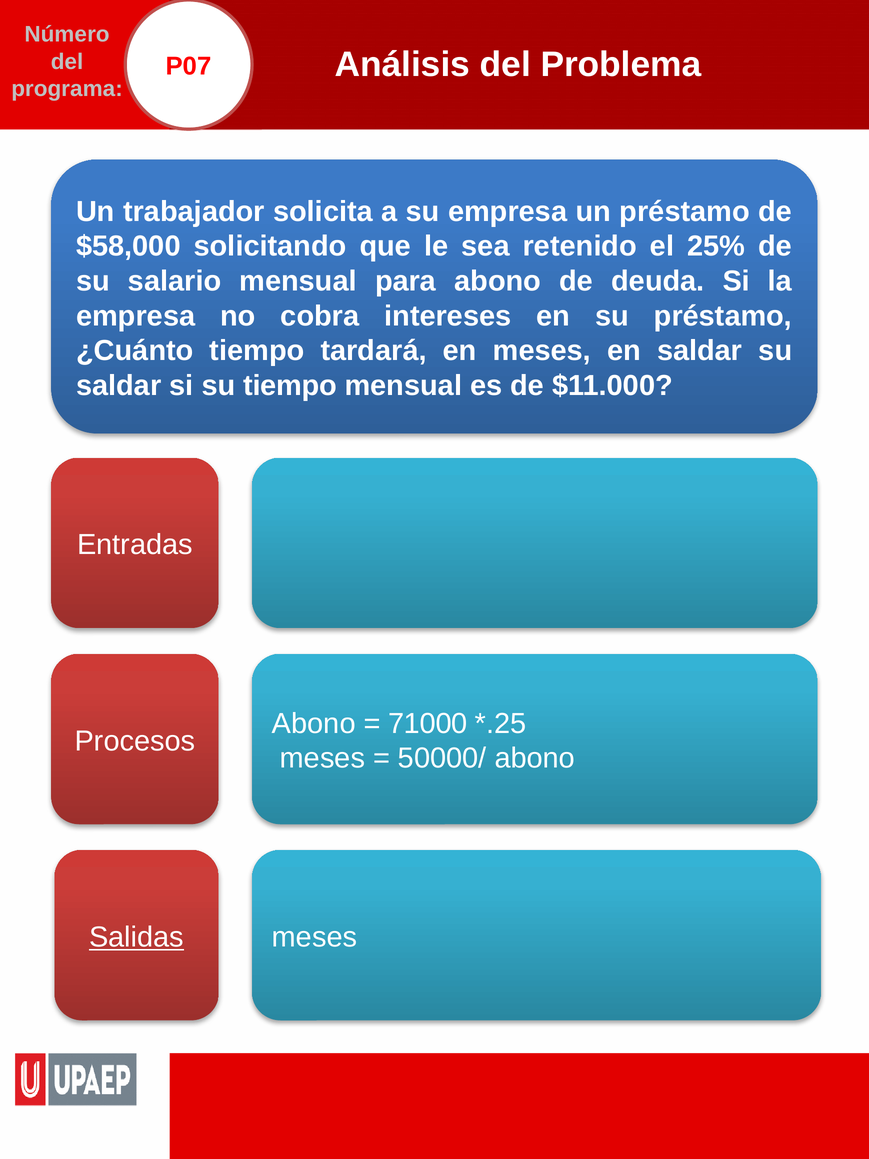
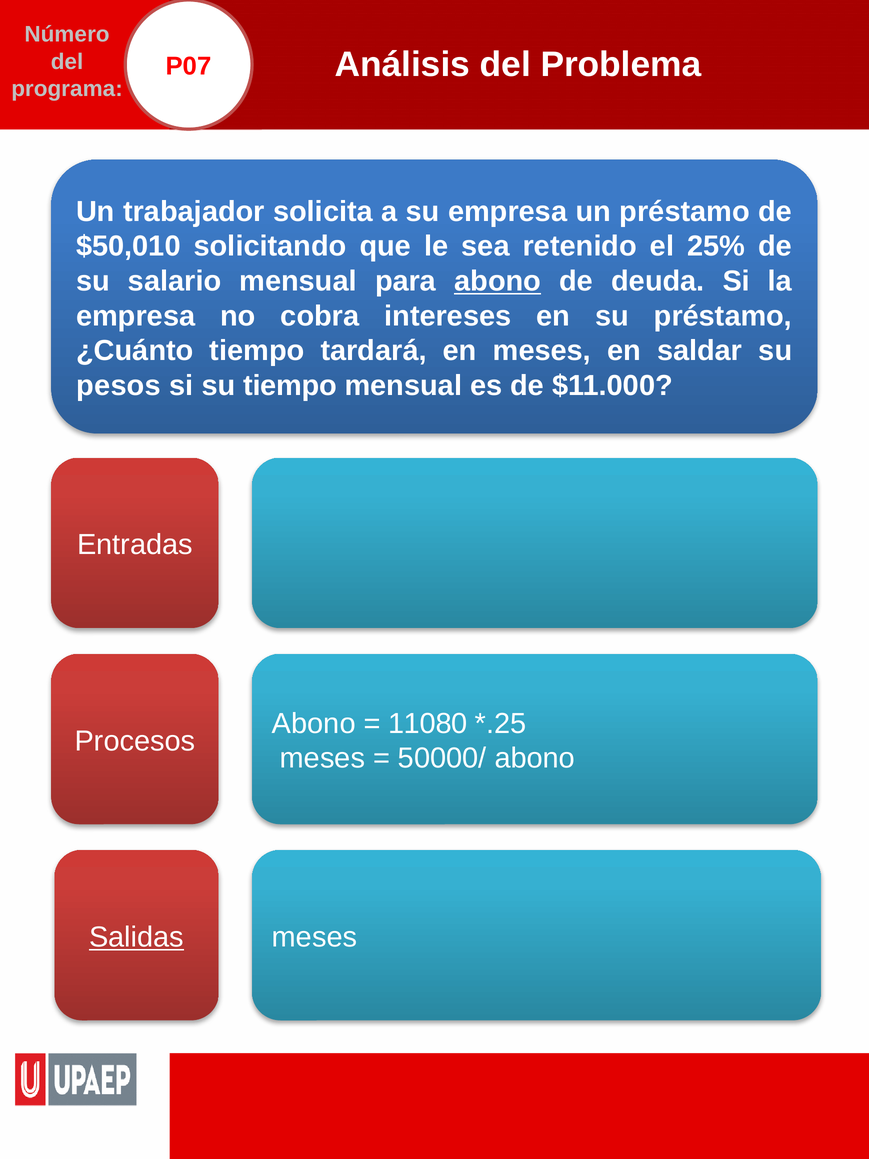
$58,000: $58,000 -> $50,010 (128, 246)
abono underline: none -> present (498, 281)
saldar: saldar -> pesos (119, 385)
71000: 71000 -> 11080 (428, 723)
